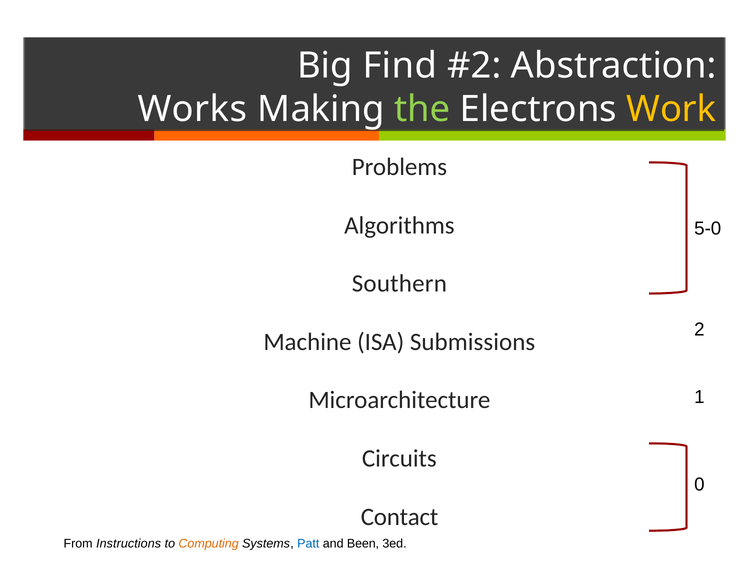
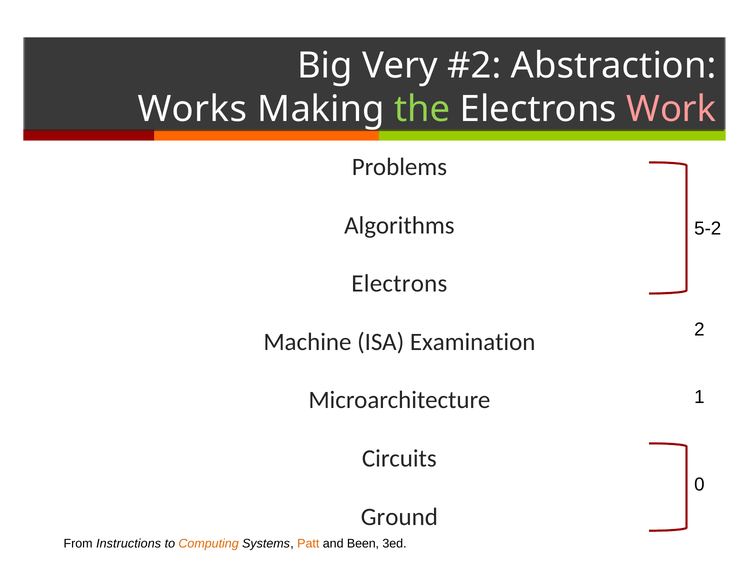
Find: Find -> Very (400, 66)
Work colour: yellow -> pink (671, 109)
5-0: 5-0 -> 5-2 (708, 228)
Southern: Southern -> Electrons (399, 283)
Submissions: Submissions -> Examination (473, 342)
Contact: Contact -> Ground (399, 517)
Patt colour: blue -> orange (308, 544)
